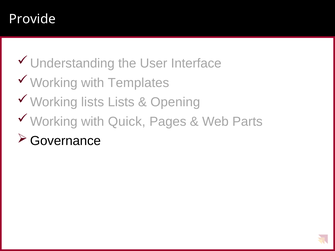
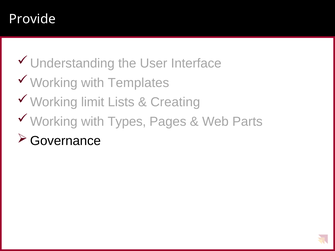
lists: lists -> limit (93, 102)
Opening: Opening -> Creating (175, 102)
Quick: Quick -> Types (127, 122)
